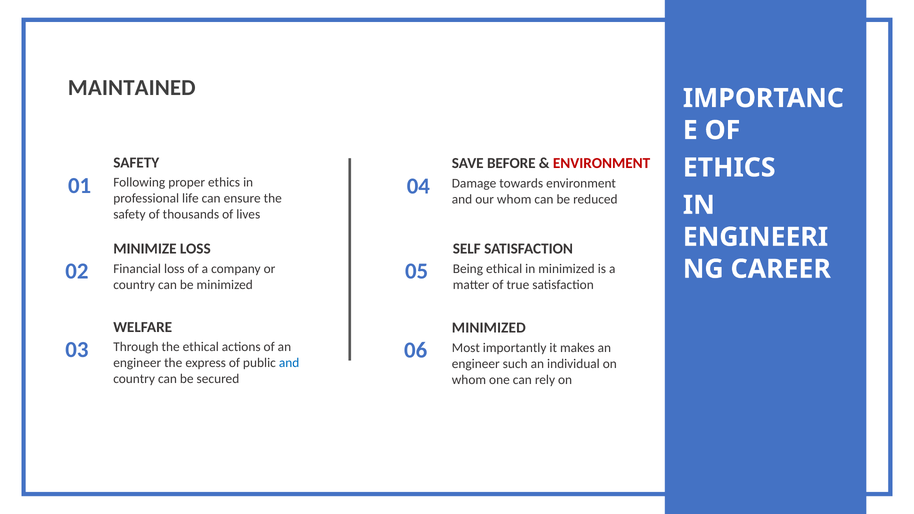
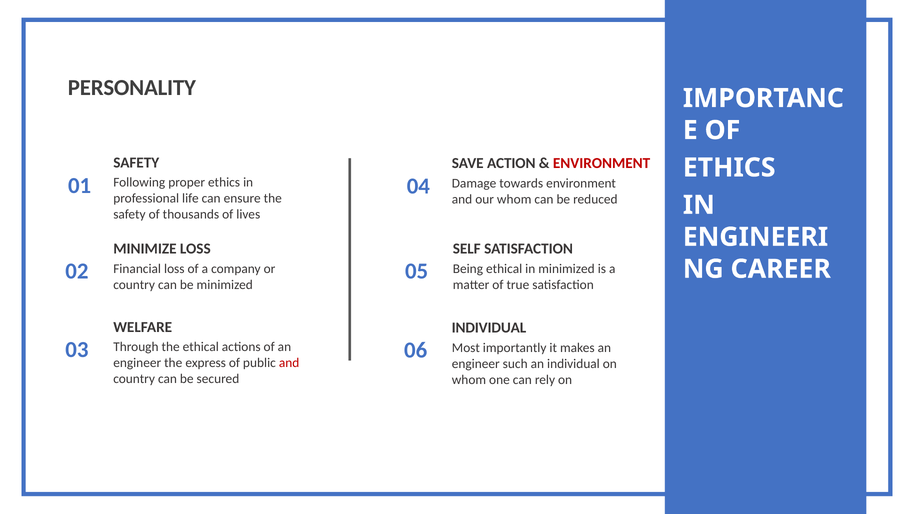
MAINTAINED: MAINTAINED -> PERSONALITY (132, 88)
BEFORE: BEFORE -> ACTION (511, 163)
MINIMIZED: MINIMIZED -> INDIVIDUAL (489, 328)
and colour: blue -> red (289, 363)
